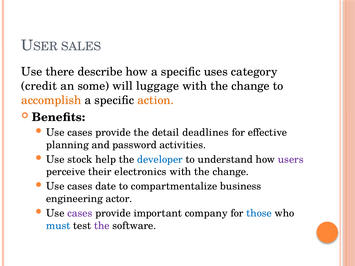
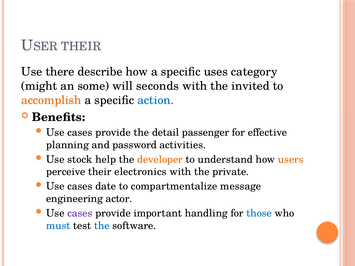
SALES: SALES -> THEIR (81, 46)
credit: credit -> might (39, 86)
luggage: luggage -> seconds (158, 86)
change: change -> invited (251, 86)
action colour: orange -> blue (156, 100)
deadlines: deadlines -> passenger (206, 133)
developer colour: blue -> orange (160, 160)
users colour: purple -> orange (291, 160)
change: change -> private (231, 172)
business: business -> message (241, 186)
company: company -> handling (206, 213)
the colour: purple -> blue (102, 226)
